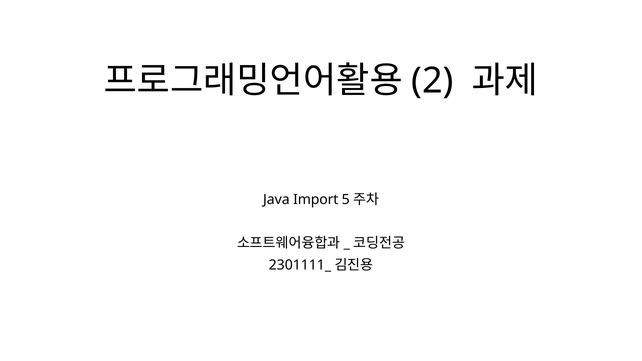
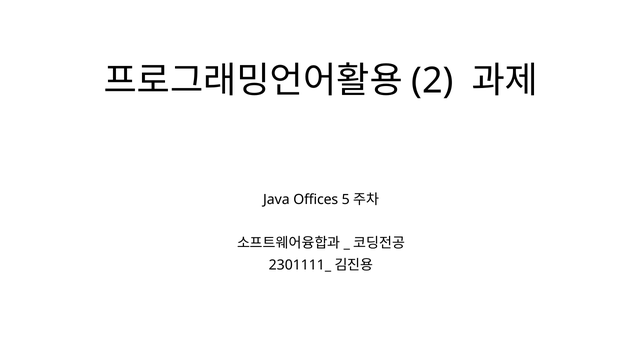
Import: Import -> Offices (316, 200)
